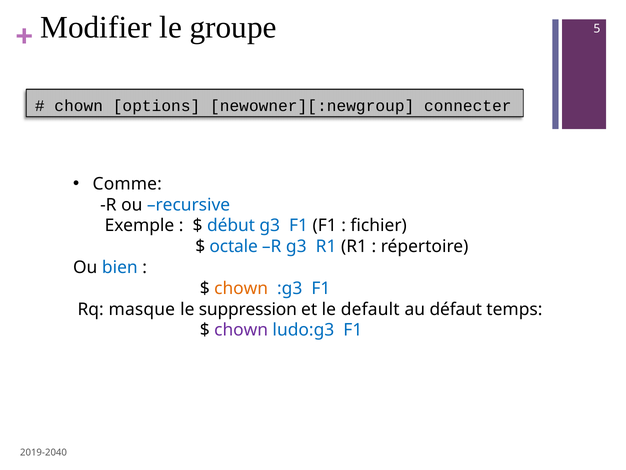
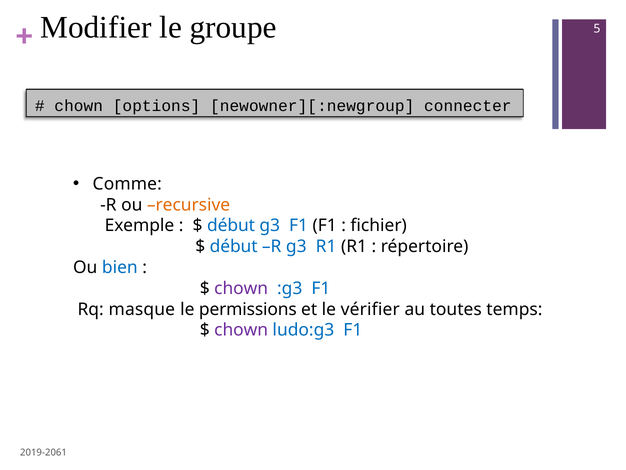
recursive colour: blue -> orange (189, 205)
octale: octale -> début (234, 246)
chown colour: orange -> purple (241, 288)
suppression: suppression -> permissions (248, 309)
default: default -> vérifier (370, 309)
défaut: défaut -> toutes (456, 309)
2019-2040: 2019-2040 -> 2019-2061 (43, 452)
